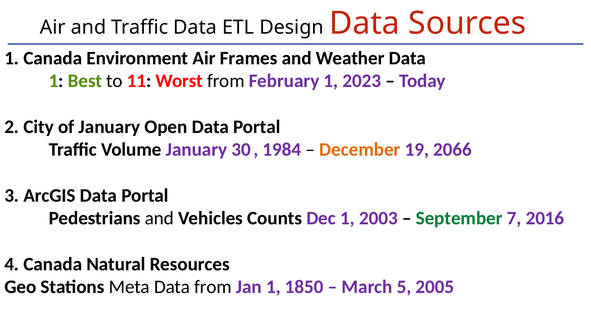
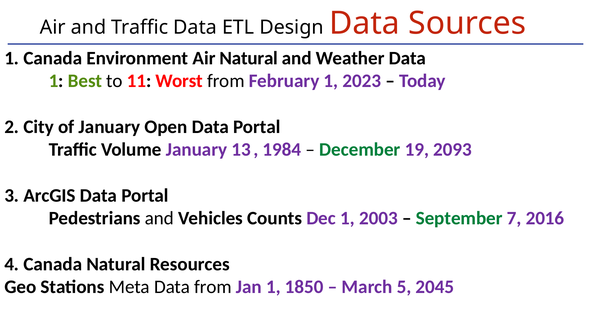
Air Frames: Frames -> Natural (249, 58)
30: 30 -> 13 (241, 150)
December colour: orange -> green (360, 150)
2066: 2066 -> 2093 (453, 150)
2005: 2005 -> 2045 (435, 287)
